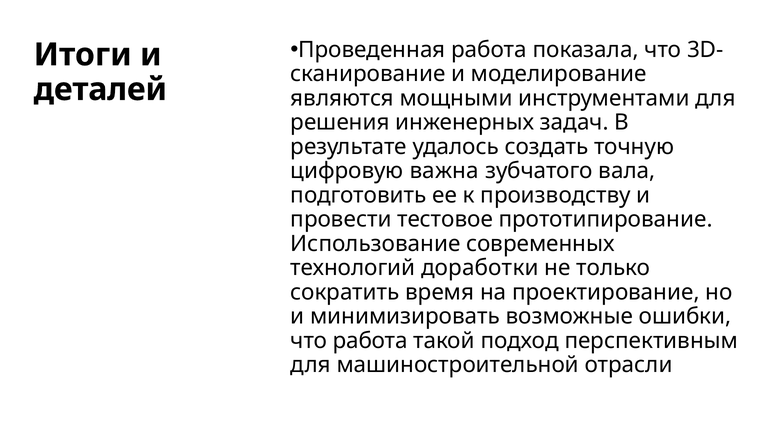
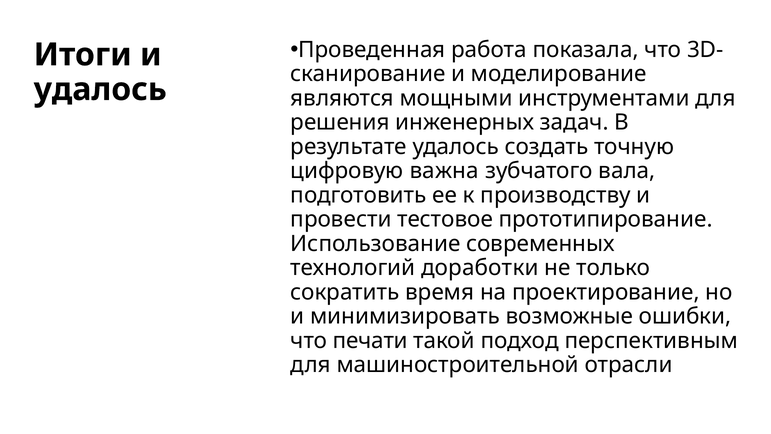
деталей: деталей -> удалось (100, 89)
что работа: работа -> печати (370, 341)
